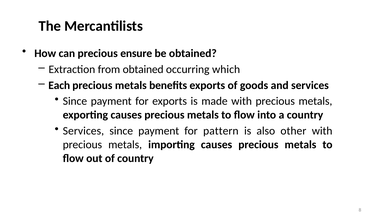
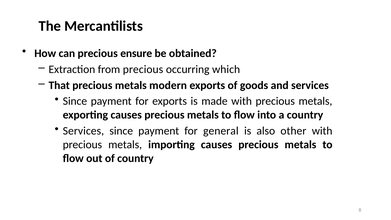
from obtained: obtained -> precious (143, 69)
Each: Each -> That (59, 85)
beneﬁts: beneﬁts -> modern (168, 85)
pattern: pattern -> general (221, 131)
